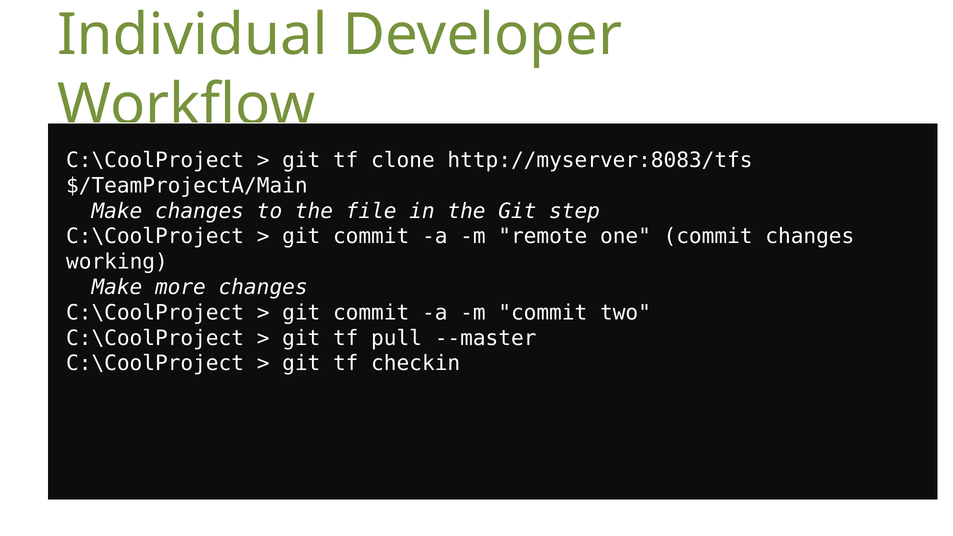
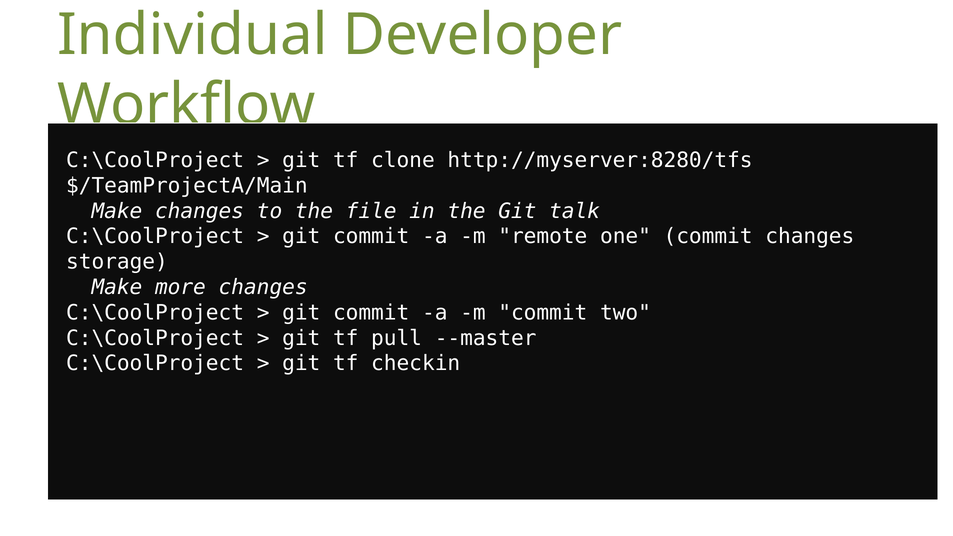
http://myserver:8083/tfs: http://myserver:8083/tfs -> http://myserver:8280/tfs (600, 160)
step: step -> talk (575, 211)
working: working -> storage (117, 262)
